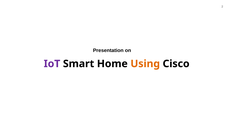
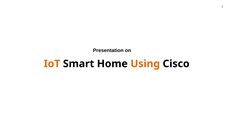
IoT colour: purple -> orange (52, 64)
